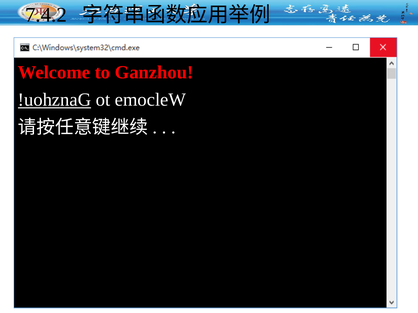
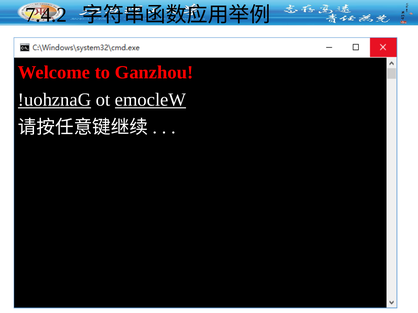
emocleW underline: none -> present (150, 100)
